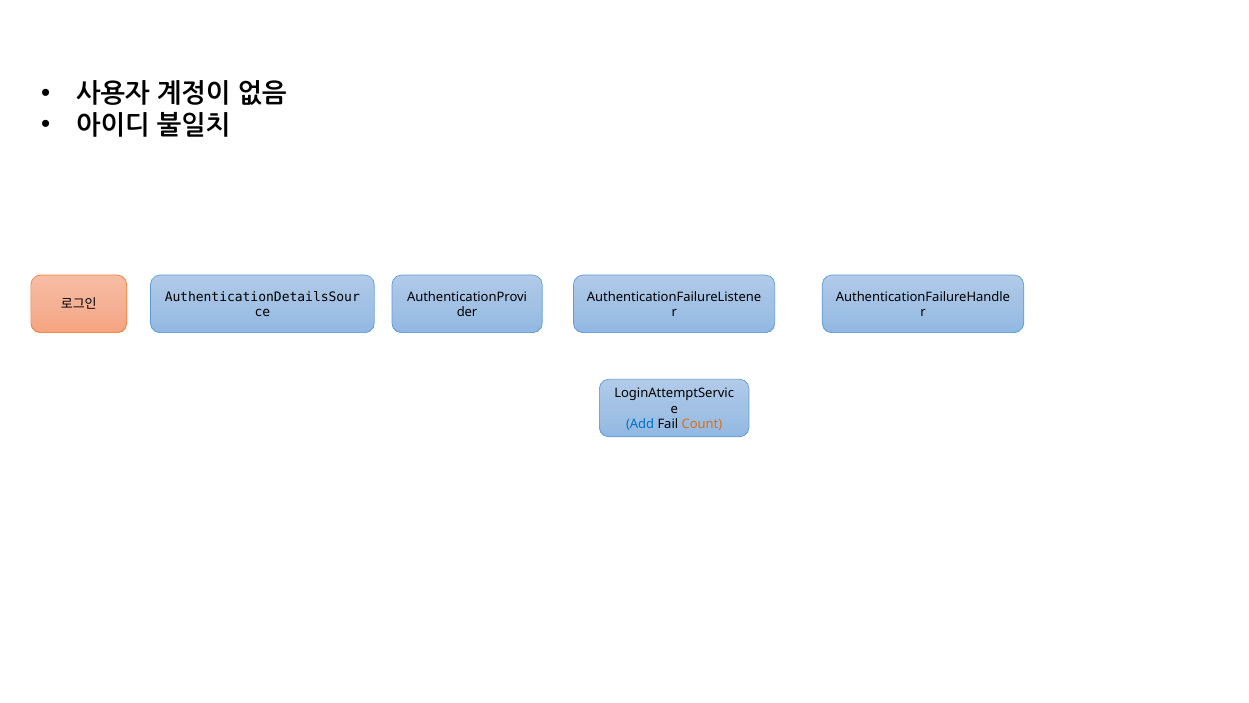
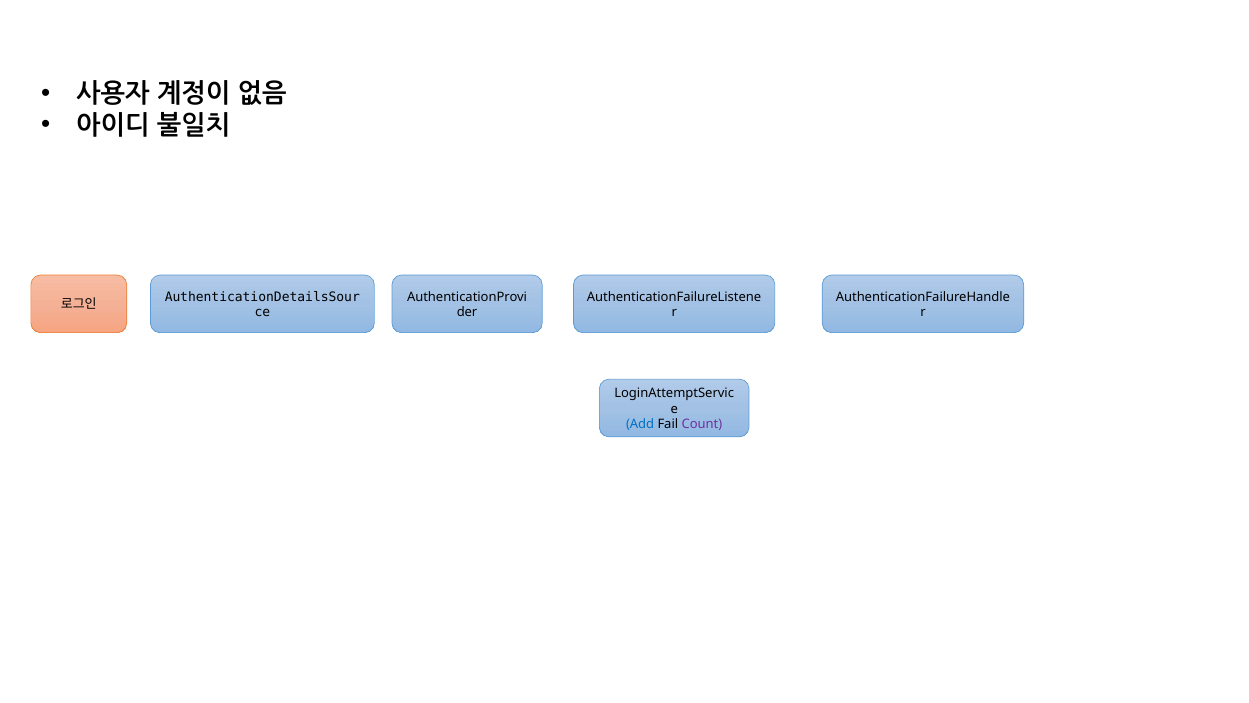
Count colour: orange -> purple (702, 424)
